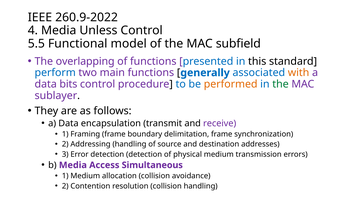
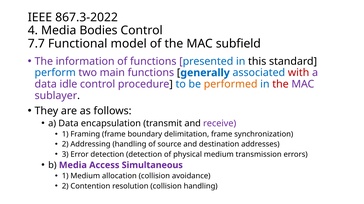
260.9-2022: 260.9-2022 -> 867.3-2022 (87, 17)
Unless: Unless -> Bodies (98, 31)
5.5: 5.5 -> 7.7 (36, 44)
overlapping: overlapping -> information (85, 62)
with colour: orange -> red (299, 73)
bits: bits -> idle (68, 84)
the colour: green -> red (281, 84)
